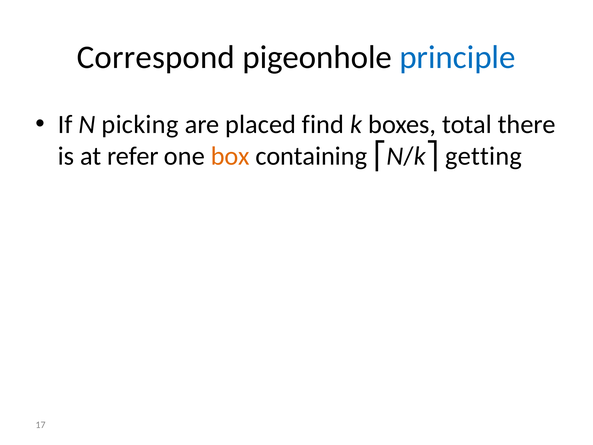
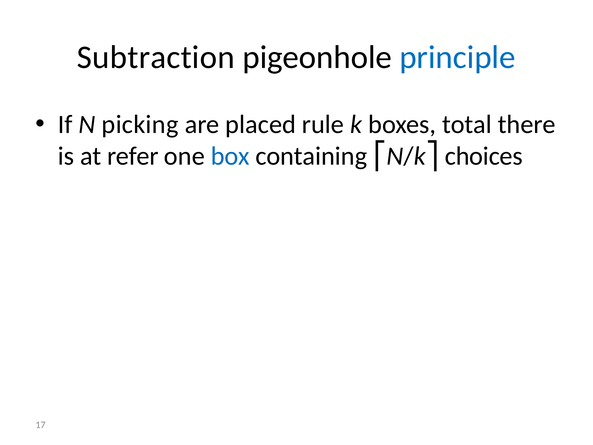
Correspond: Correspond -> Subtraction (156, 57)
find: find -> rule (323, 124)
box colour: orange -> blue (230, 156)
getting: getting -> choices (484, 156)
